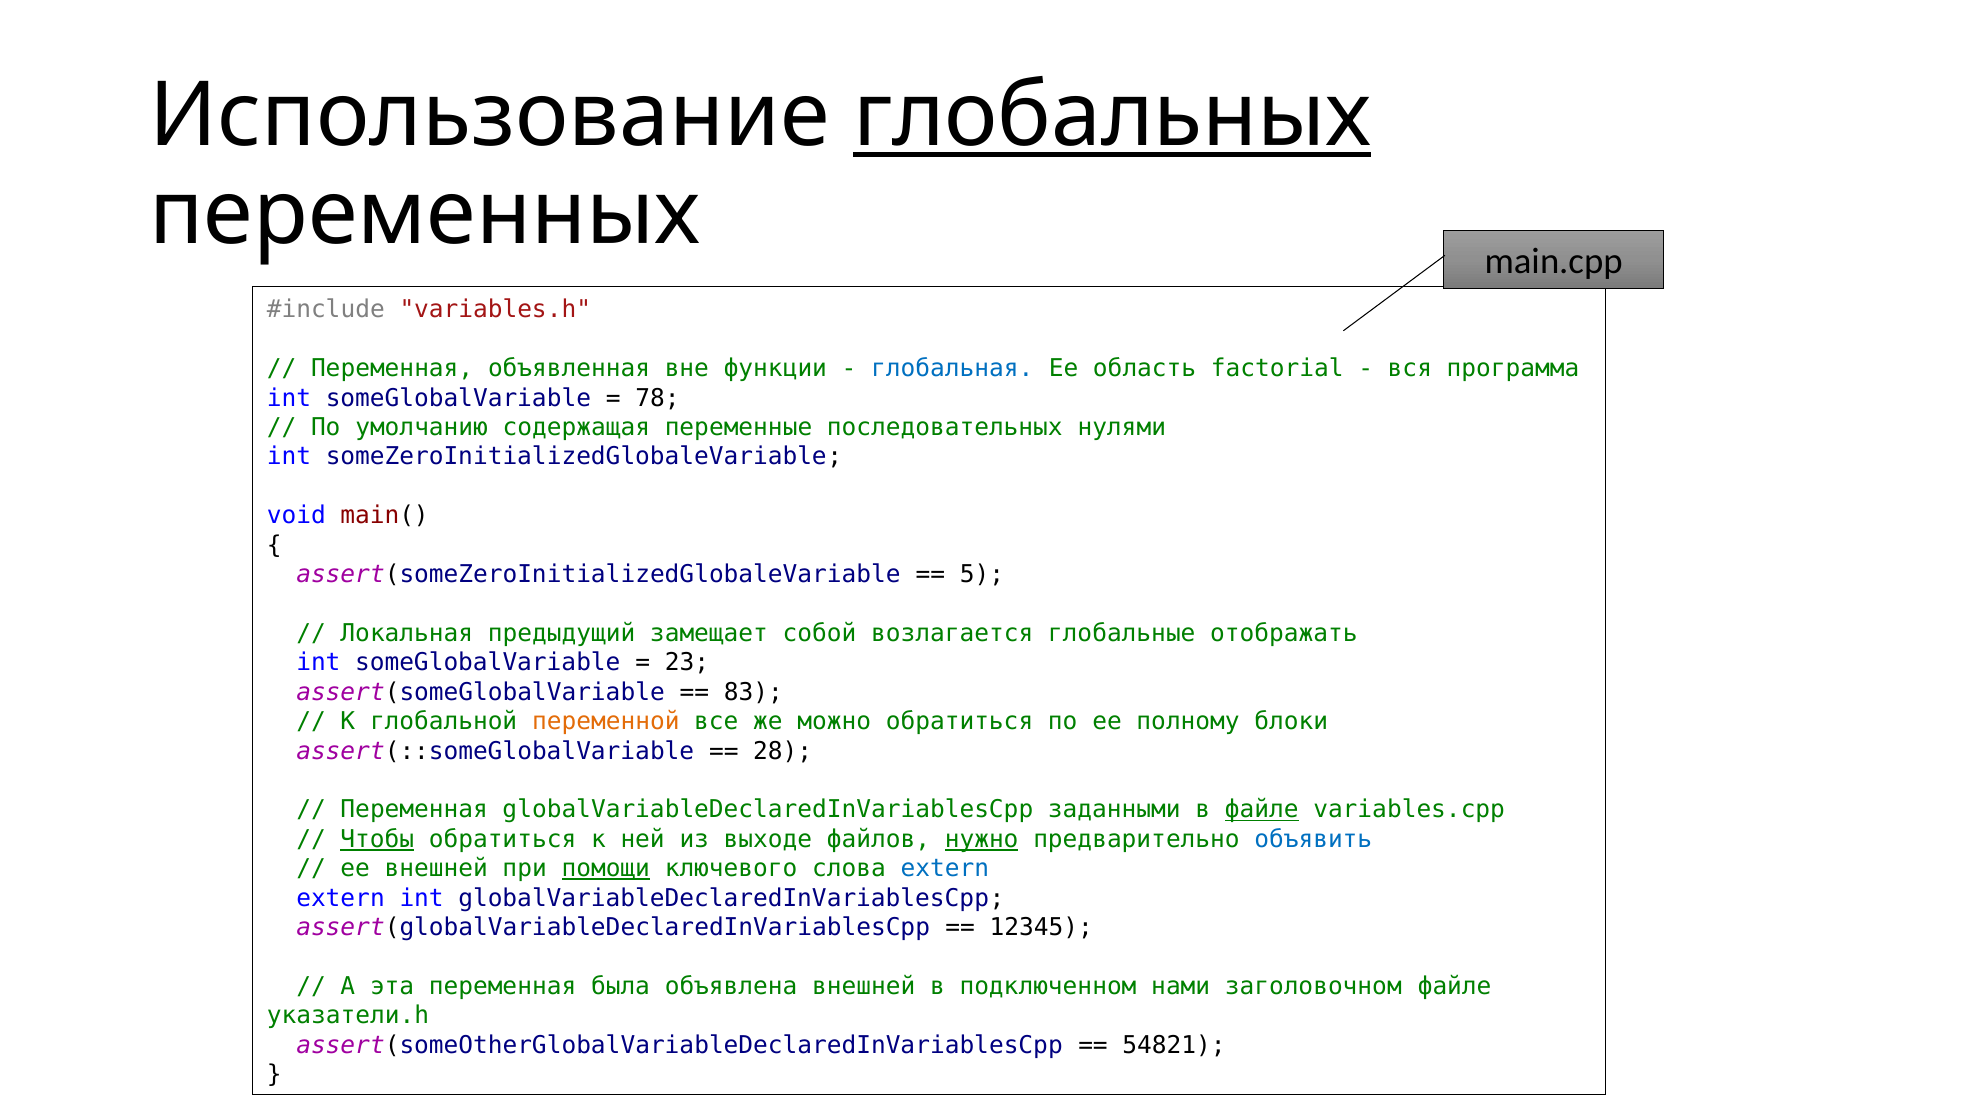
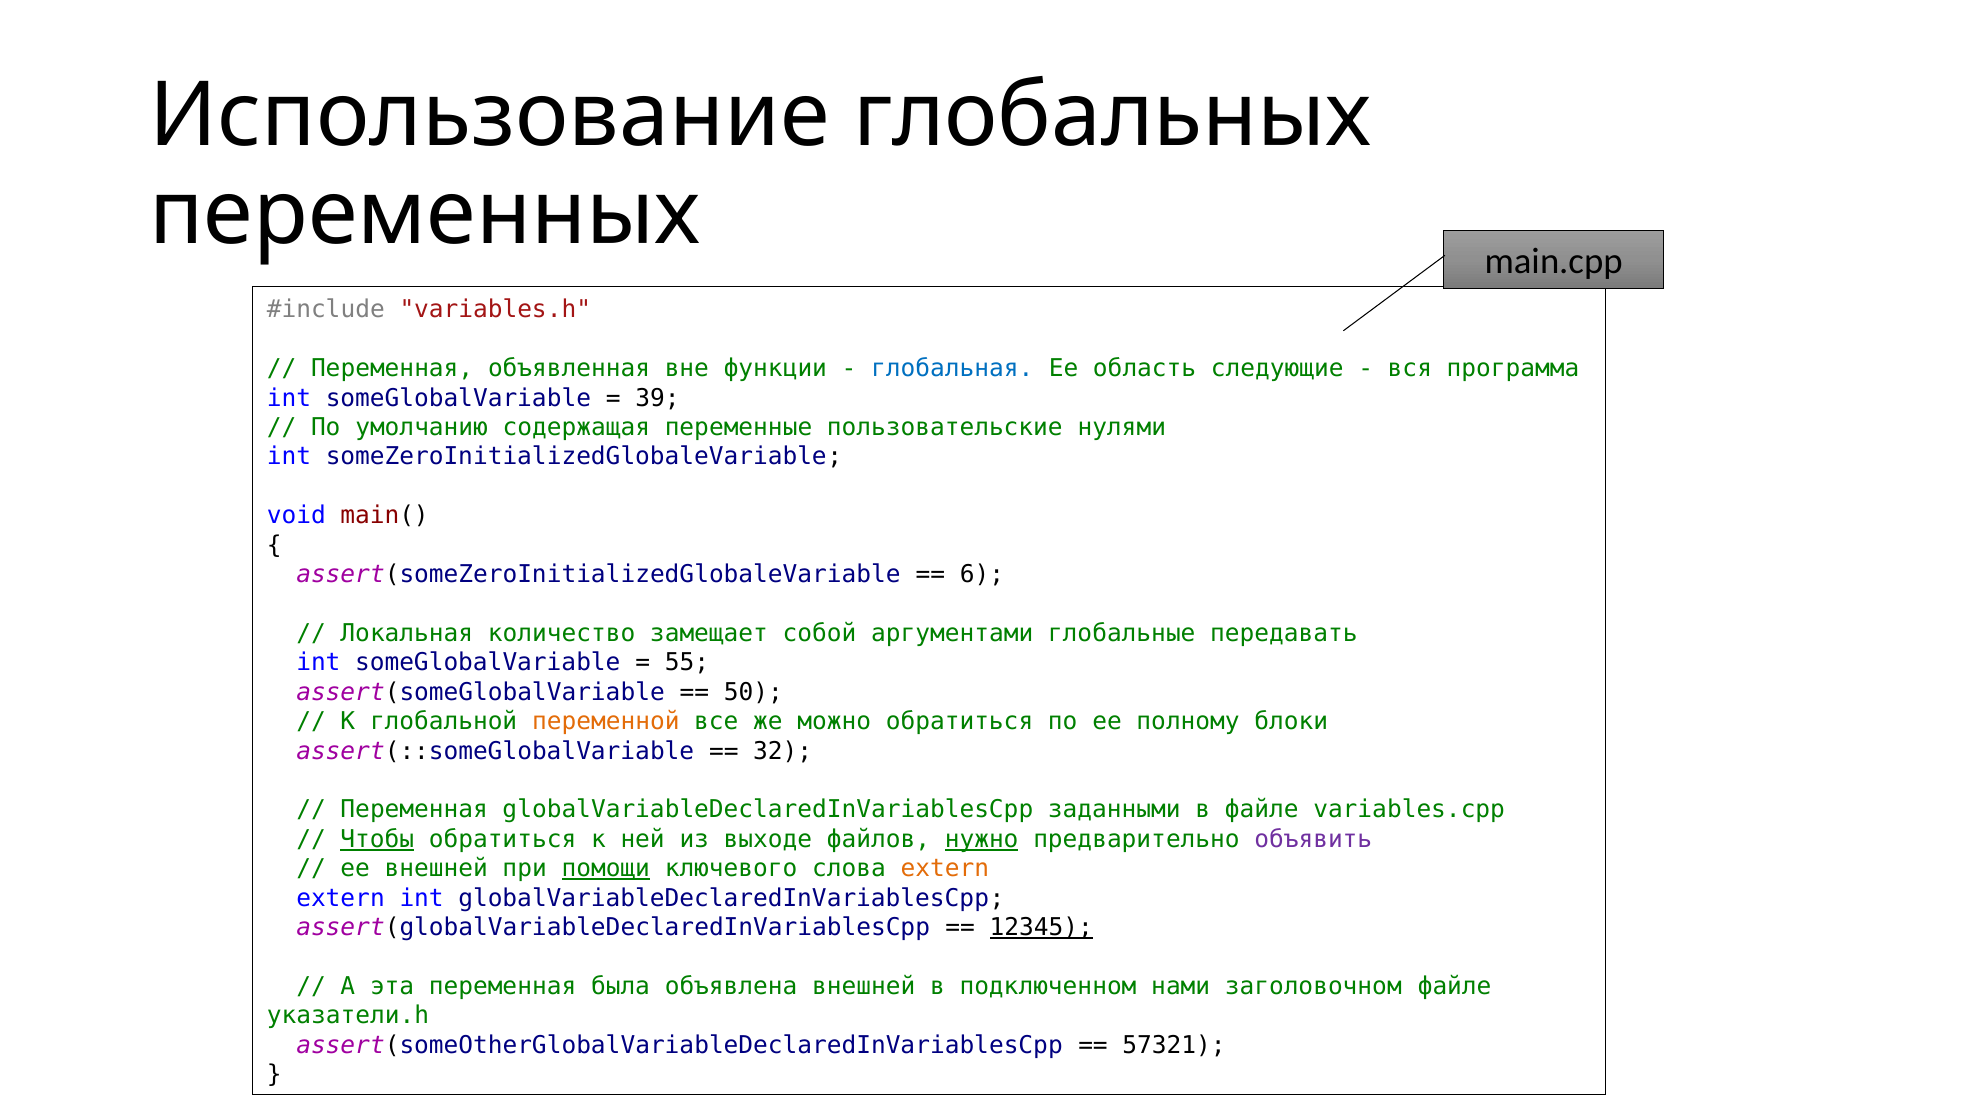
глобальных underline: present -> none (1112, 116)
factorial: factorial -> следующие (1277, 369)
78: 78 -> 39 (657, 398)
последовательных: последовательных -> пользовательские (945, 428)
5: 5 -> 6 (982, 575)
предыдущий: предыдущий -> количество (562, 633)
возлагается: возлагается -> аргументами (952, 633)
отображать: отображать -> передавать (1284, 633)
23: 23 -> 55 (687, 663)
83: 83 -> 50 (753, 692)
28: 28 -> 32 (783, 751)
файле underline: present -> none (1262, 810)
объявить colour: blue -> purple (1313, 839)
extern colour: blue -> orange (945, 869)
12345 underline: none -> present (1041, 928)
54821: 54821 -> 57321 (1174, 1045)
